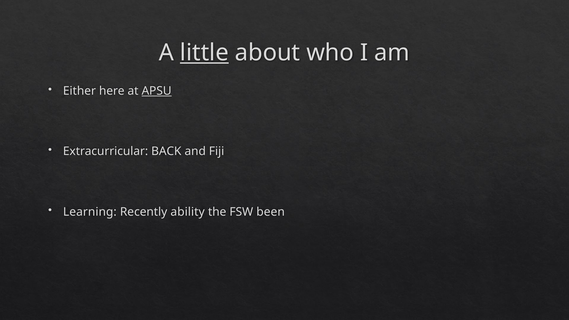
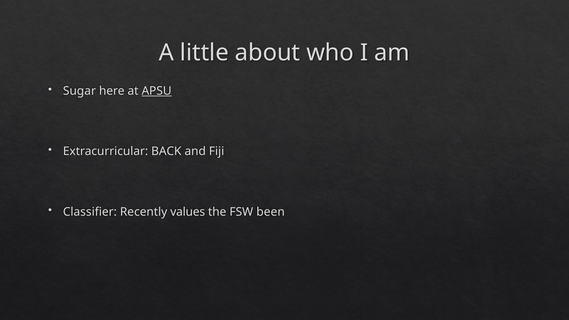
little underline: present -> none (204, 53)
Either: Either -> Sugar (79, 91)
Learning: Learning -> Classifier (90, 212)
ability: ability -> values (188, 212)
